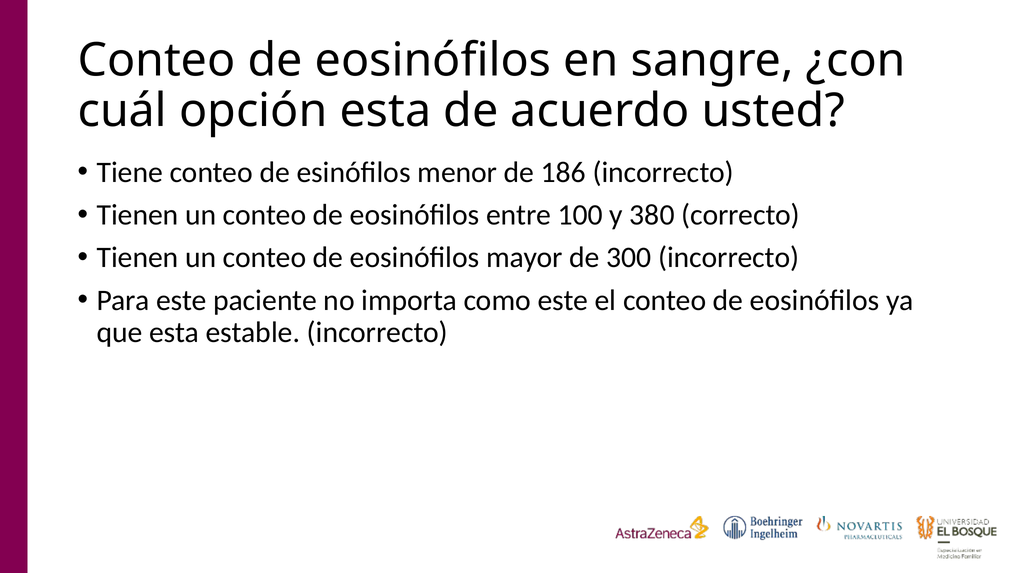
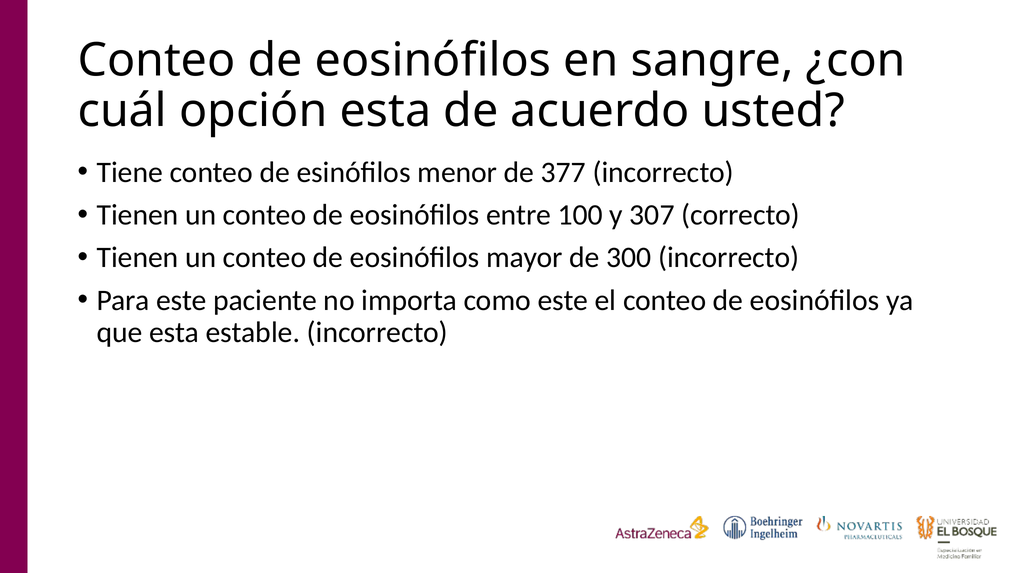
186: 186 -> 377 (563, 172)
380: 380 -> 307 (652, 215)
